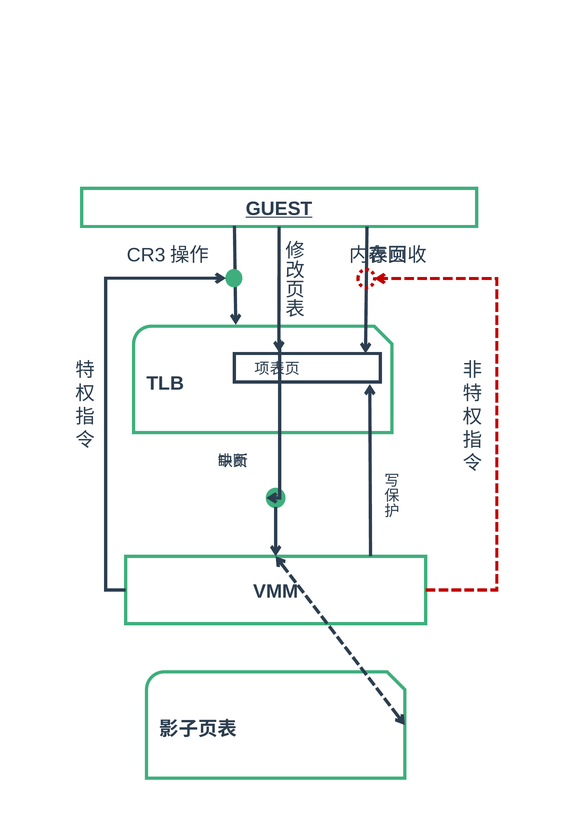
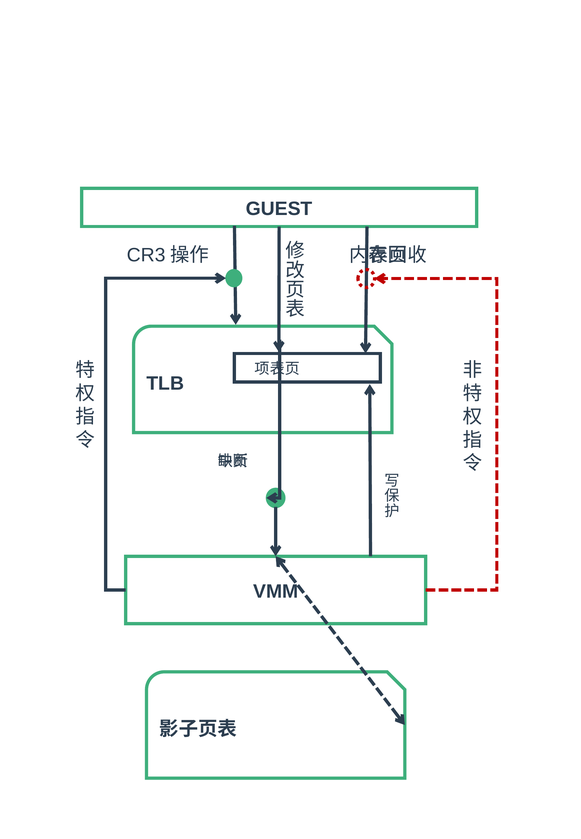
GUEST underline: present -> none (279, 209)
